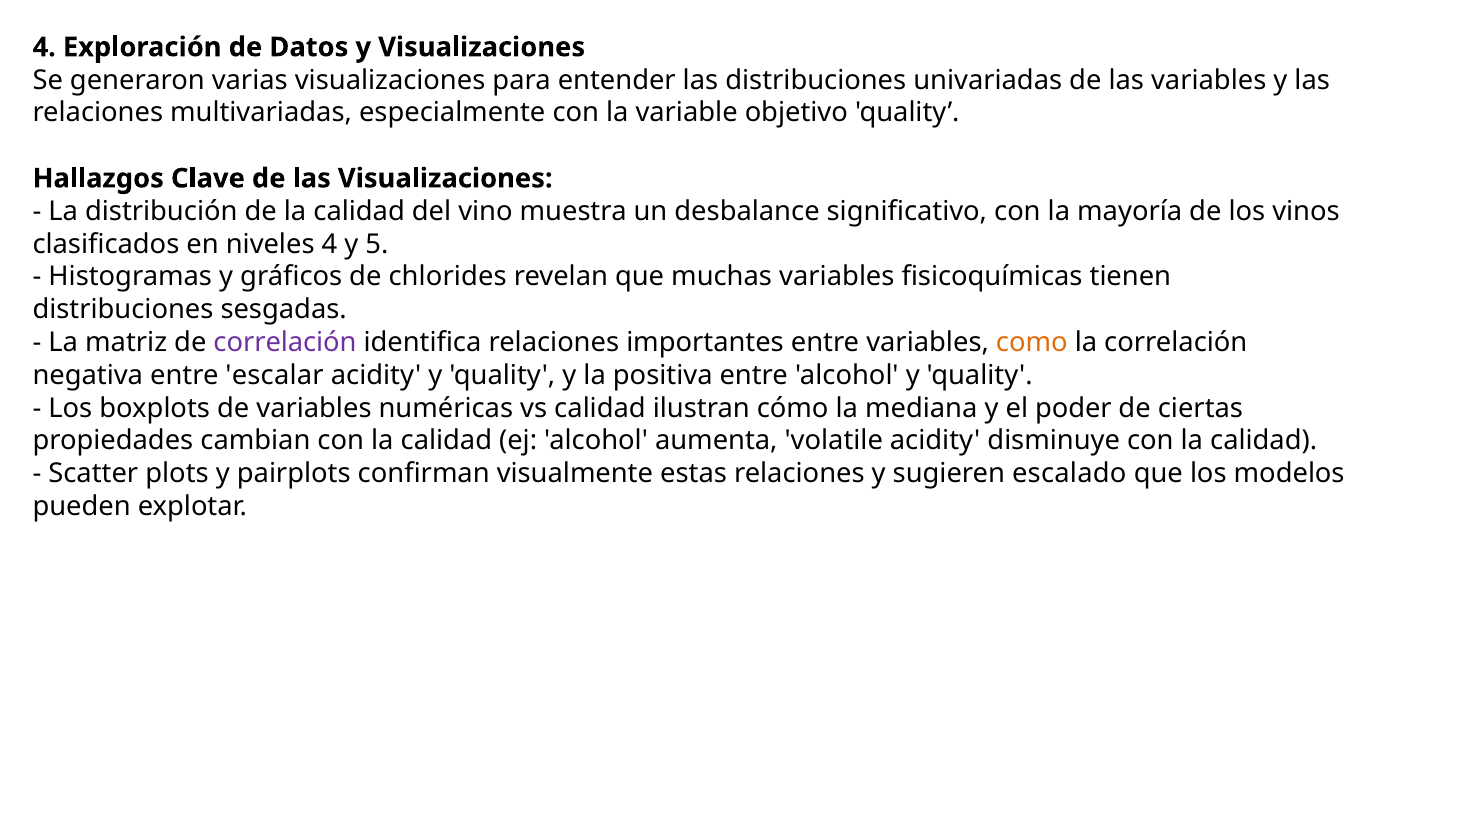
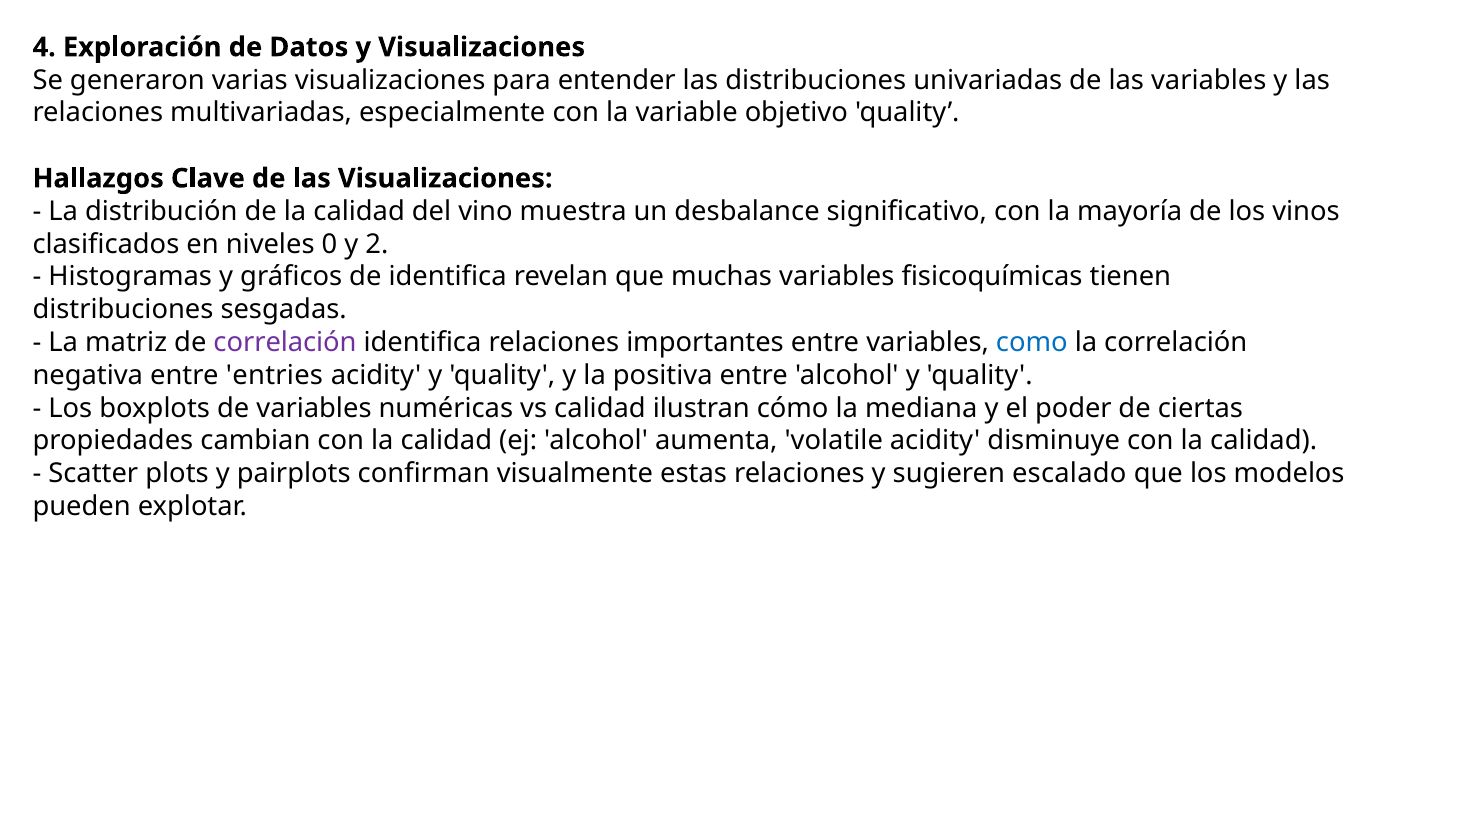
niveles 4: 4 -> 0 (330, 244)
5: 5 -> 2 (377, 244)
de chlorides: chlorides -> identifica (448, 277)
como colour: orange -> blue (1032, 342)
escalar: escalar -> entries (275, 375)
